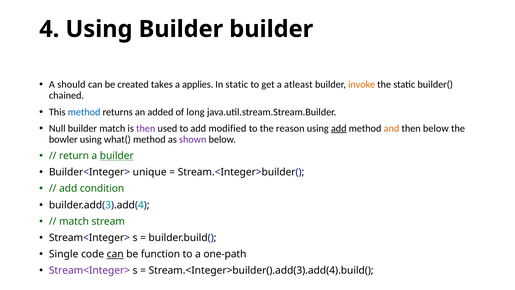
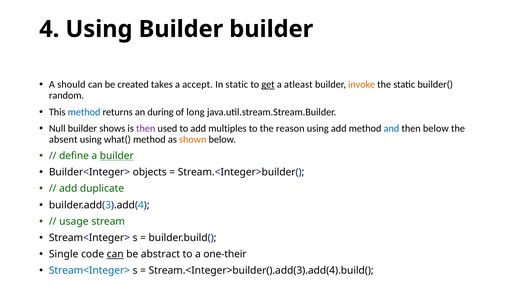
applies: applies -> accept (198, 84)
get underline: none -> present (268, 84)
chained: chained -> random (66, 95)
added: added -> during (160, 112)
builder match: match -> shows (112, 128)
modified: modified -> multiples (227, 128)
add underline: present -> none (339, 128)
and colour: orange -> blue (391, 128)
bowler: bowler -> absent (63, 139)
shown colour: purple -> orange (193, 139)
return: return -> define (74, 156)
unique: unique -> objects (150, 172)
condition: condition -> duplicate (102, 188)
match: match -> usage (74, 221)
function: function -> abstract (160, 254)
one-path: one-path -> one-their (225, 254)
Stream<Integer> colour: purple -> blue (89, 270)
